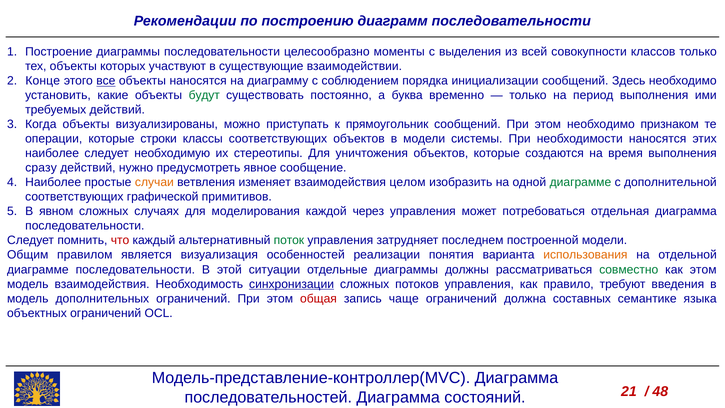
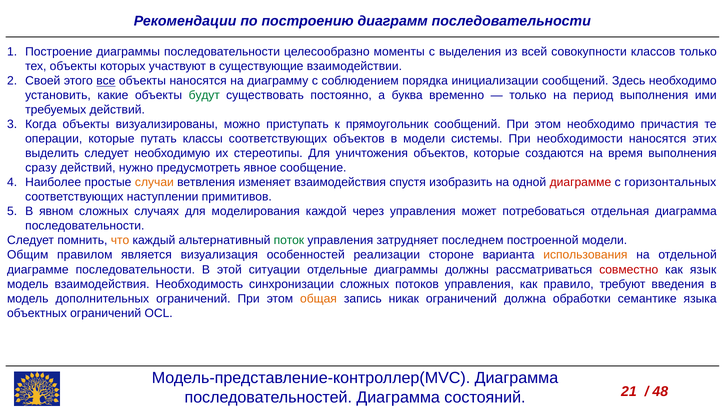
Конце: Конце -> Своей (43, 81)
признаком: признаком -> причастия (670, 124)
строки: строки -> путать (159, 139)
наиболее: наиболее -> выделить (52, 153)
целом: целом -> спустя (408, 182)
диаграмме colour: green -> red (580, 182)
дополнительной: дополнительной -> горизонтальных (670, 182)
графической: графической -> наступлении (163, 197)
что colour: red -> orange (120, 240)
понятия: понятия -> стороне (451, 255)
совместно colour: green -> red (629, 269)
как этом: этом -> язык (703, 269)
синхронизации underline: present -> none (292, 284)
общая colour: red -> orange (318, 298)
чаще: чаще -> никак (404, 298)
составных: составных -> обработки (582, 298)
